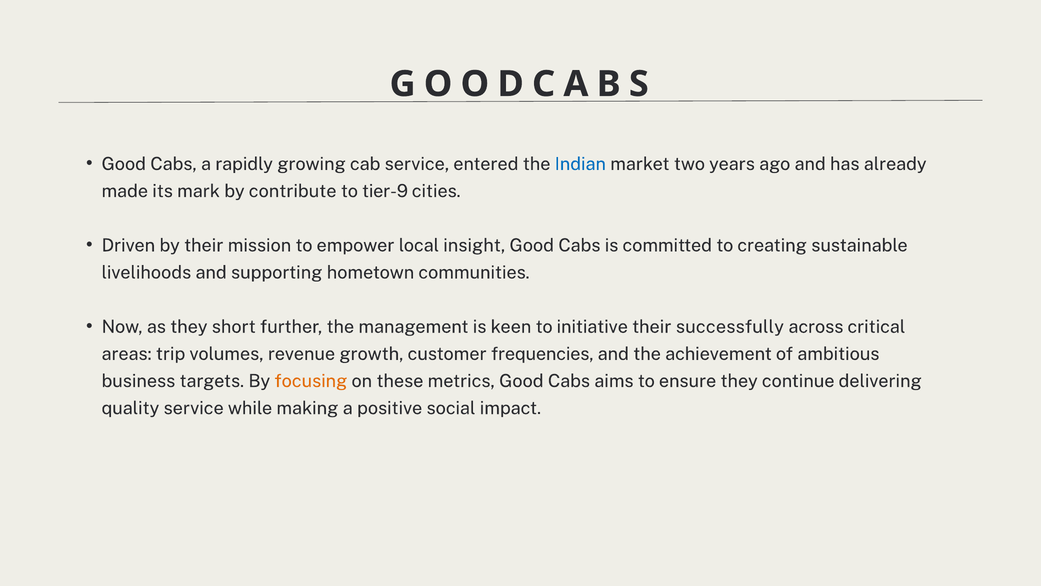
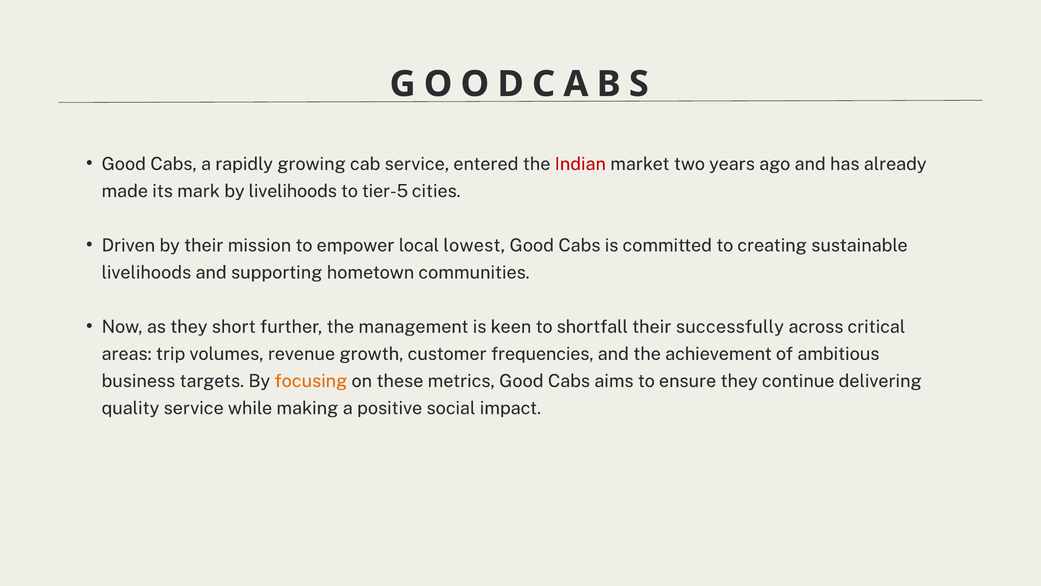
Indian colour: blue -> red (580, 164)
by contribute: contribute -> livelihoods (293, 191)
tier-9: tier-9 -> tier-5 (385, 191)
insight: insight -> lowest (474, 245)
initiative: initiative -> shortfall (592, 327)
